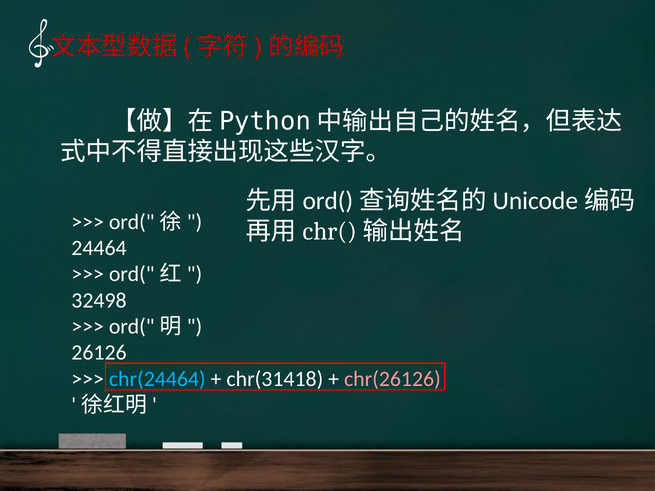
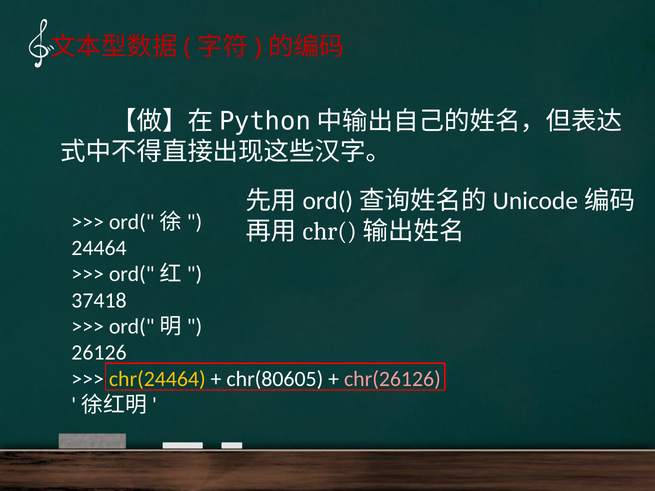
32498: 32498 -> 37418 (99, 301)
chr(24464 colour: light blue -> yellow (157, 379)
chr(31418: chr(31418 -> chr(80605 (275, 379)
